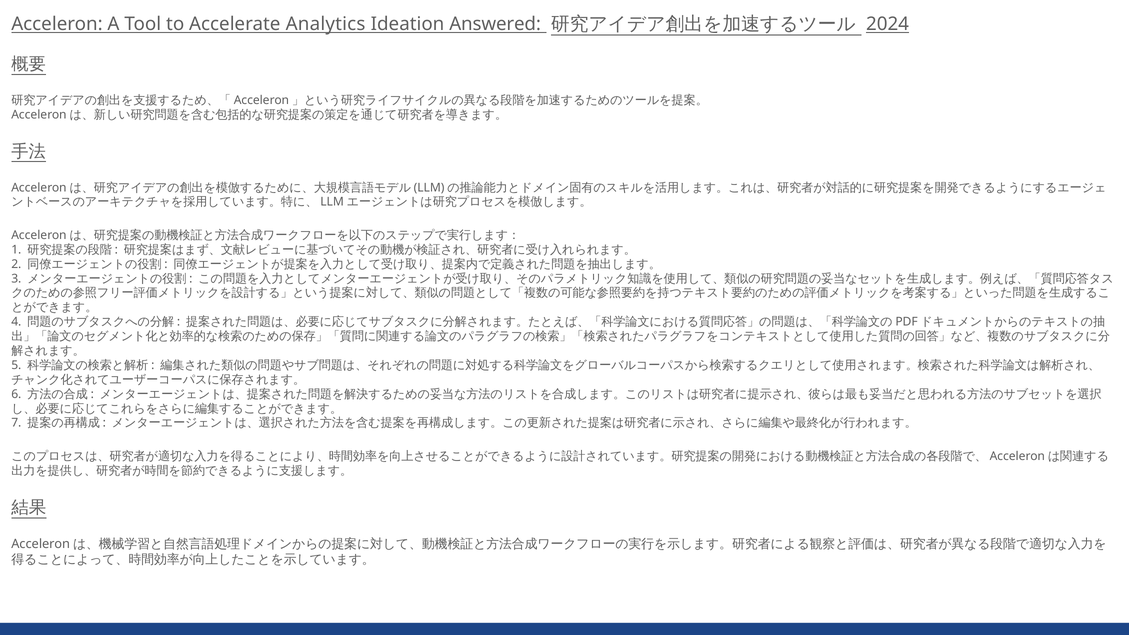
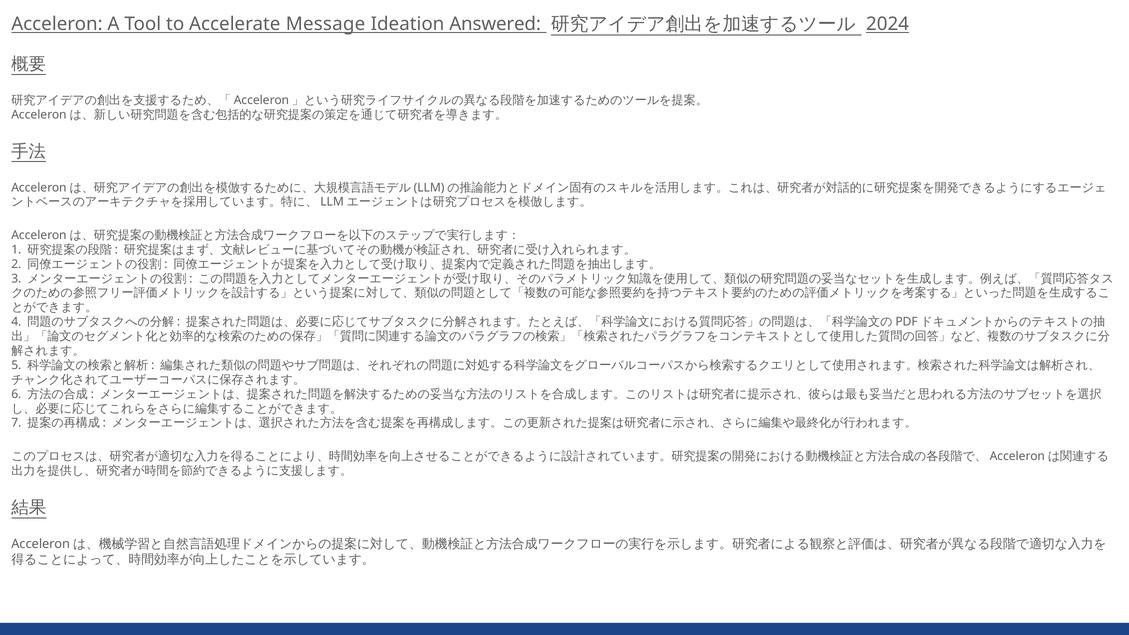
Analytics: Analytics -> Message (326, 24)
